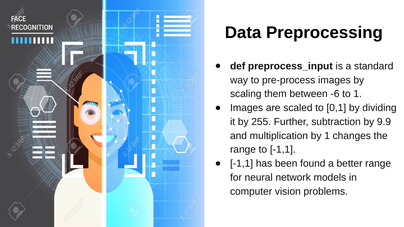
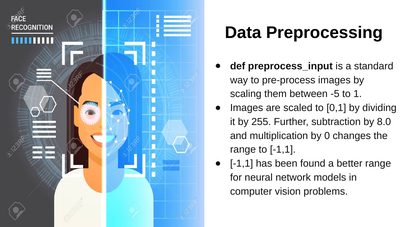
-6: -6 -> -5 (335, 94)
9.9: 9.9 -> 8.0 (384, 122)
by 1: 1 -> 0 (327, 136)
